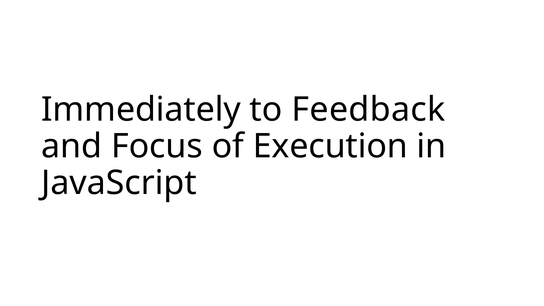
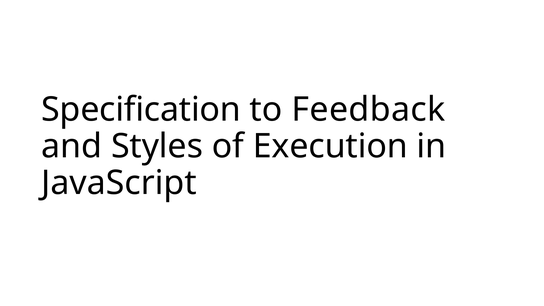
Immediately: Immediately -> Specification (141, 110)
Focus: Focus -> Styles (157, 146)
